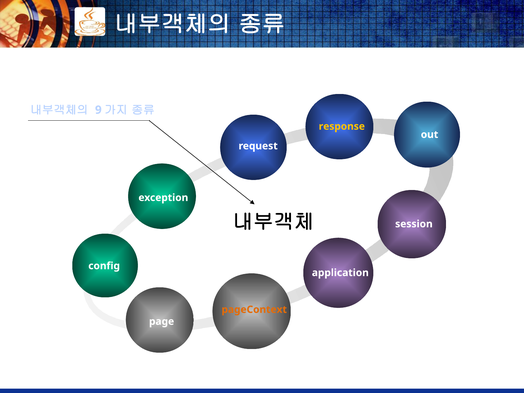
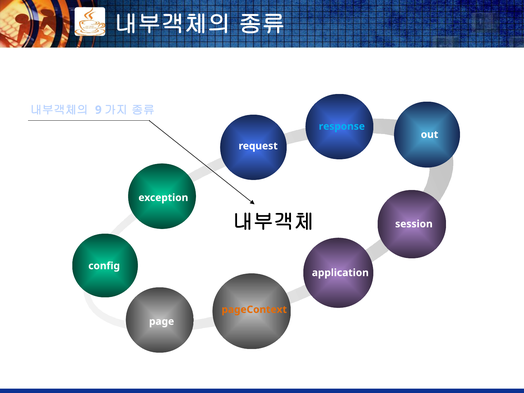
response colour: yellow -> light blue (342, 126)
